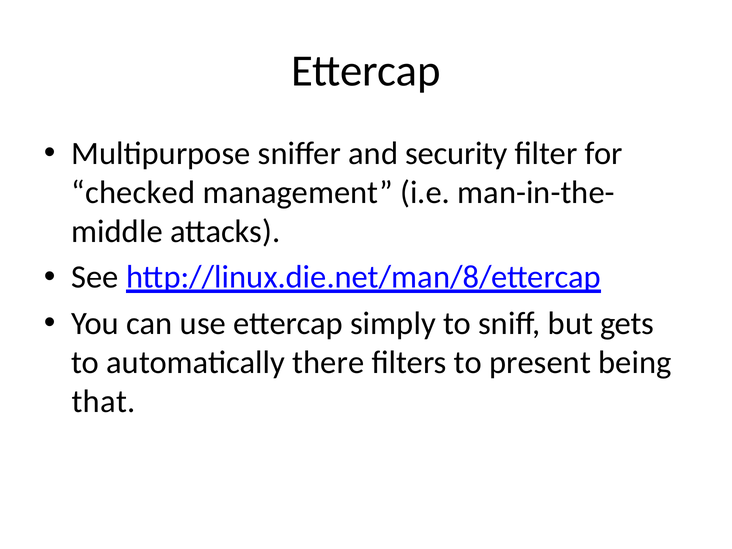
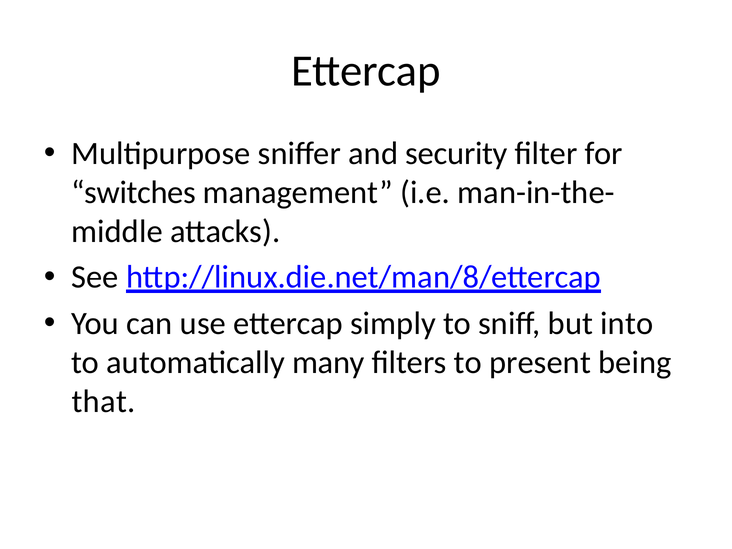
checked: checked -> switches (133, 193)
gets: gets -> into (627, 324)
there: there -> many (328, 363)
